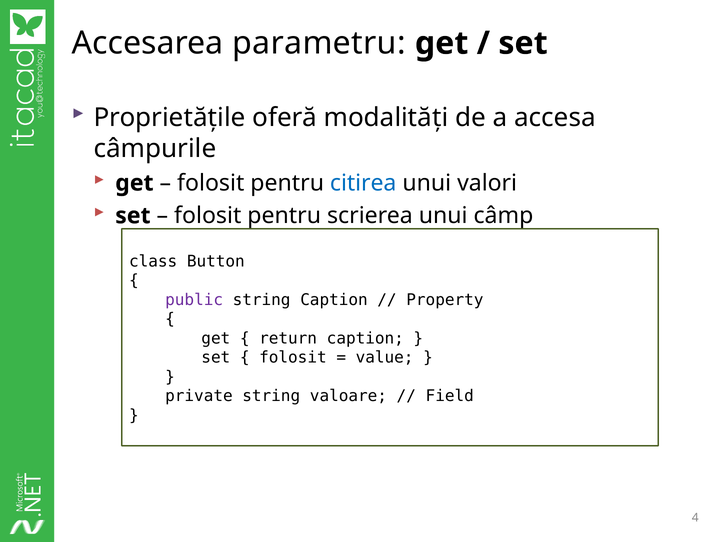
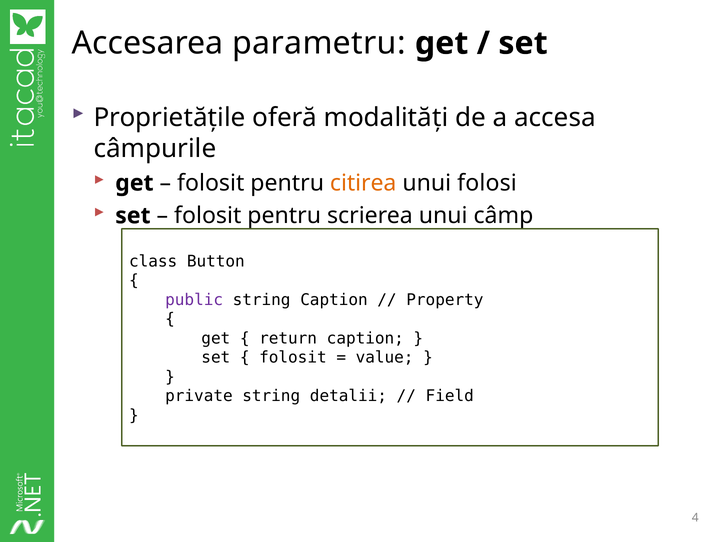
citirea colour: blue -> orange (363, 183)
valori: valori -> folosi (487, 183)
valoare: valoare -> detalii (348, 396)
